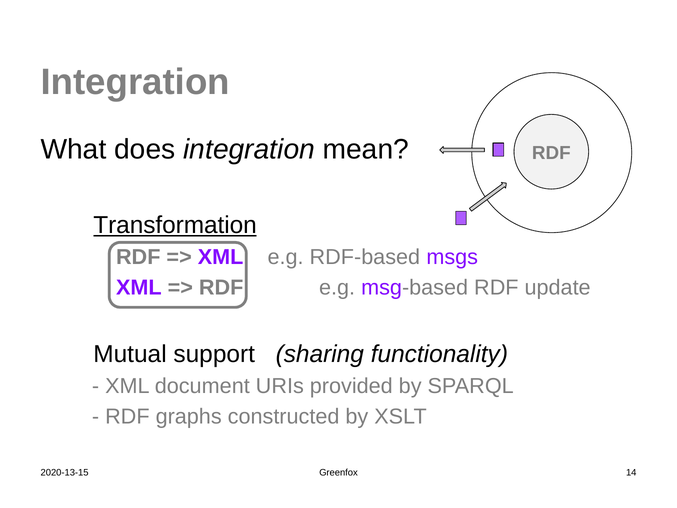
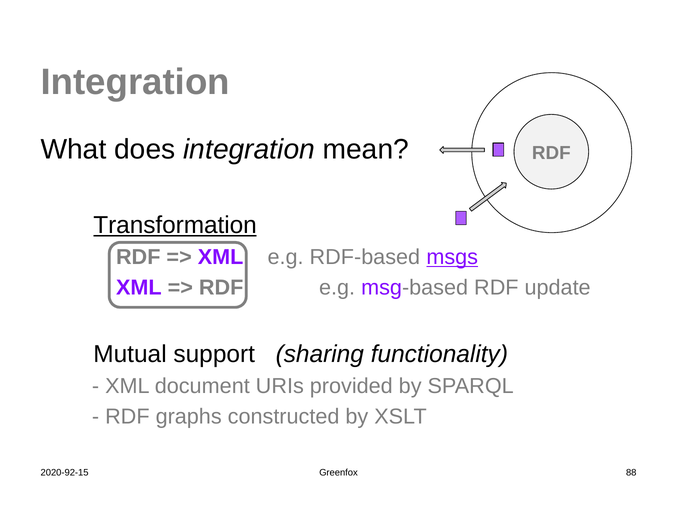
msgs underline: none -> present (452, 257)
2020-13-15: 2020-13-15 -> 2020-92-15 (65, 472)
14: 14 -> 88 (631, 472)
